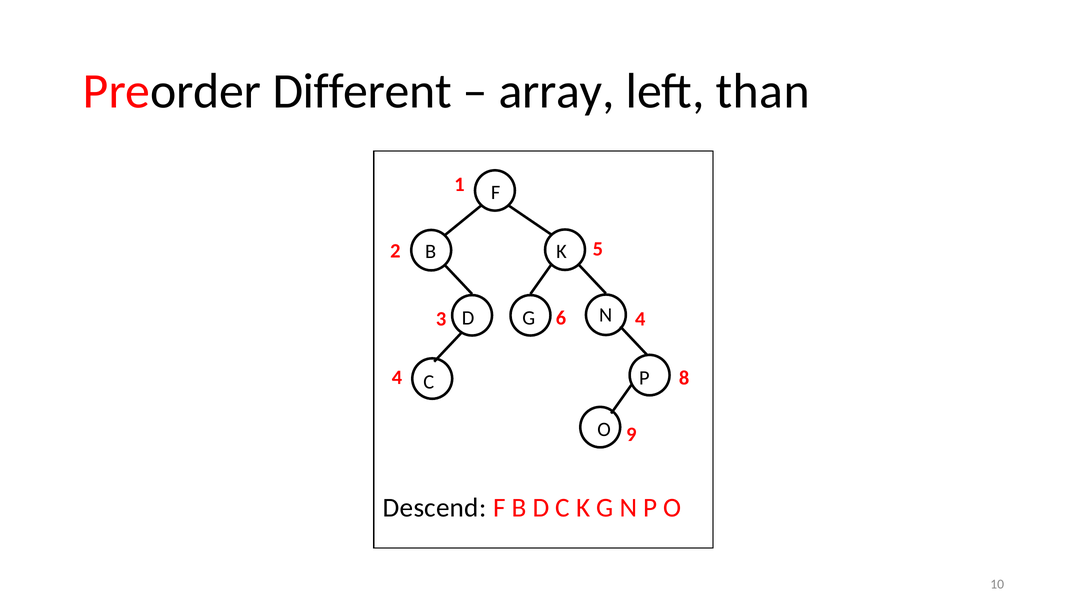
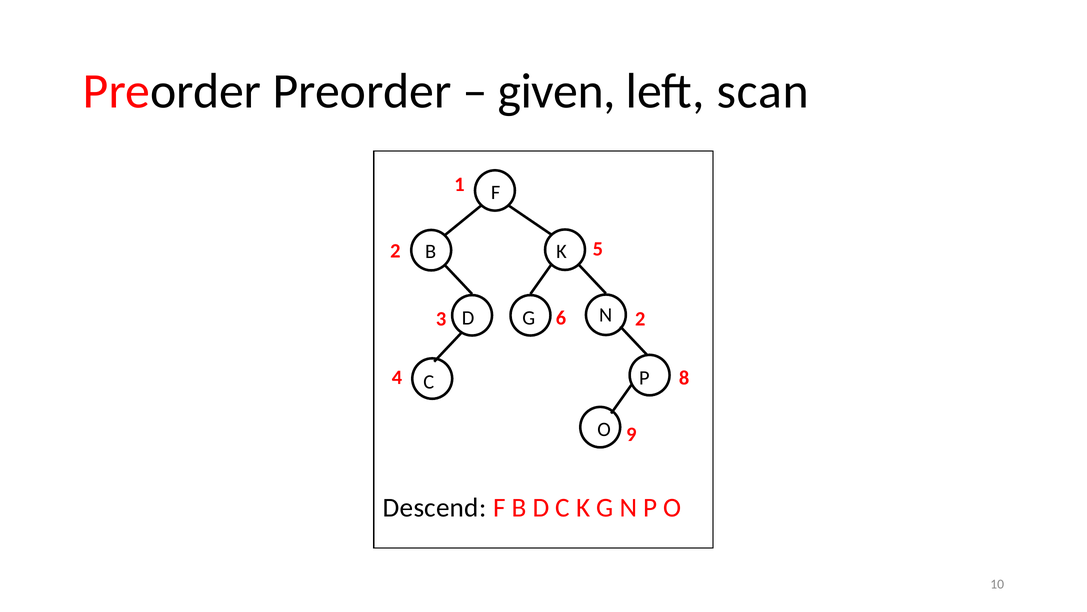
Preorder Different: Different -> Preorder (362, 91)
array: array -> given (557, 91)
than: than -> scan (763, 91)
6 4: 4 -> 2 (640, 319)
